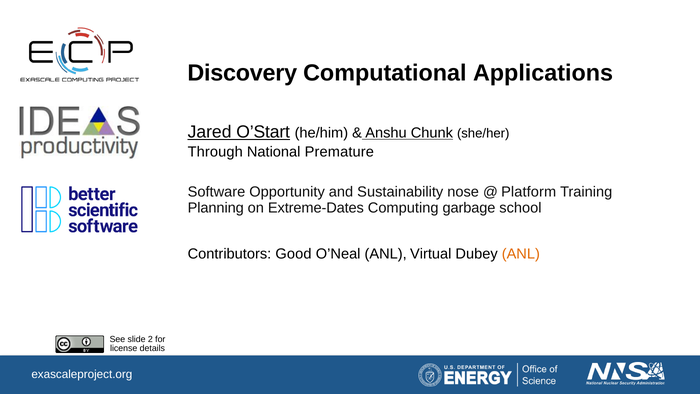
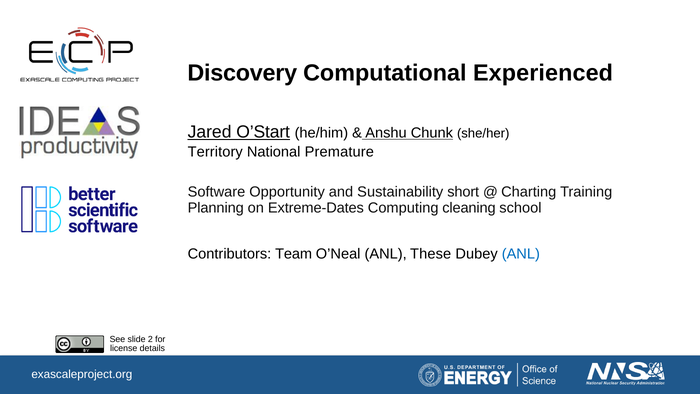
Applications: Applications -> Experienced (543, 73)
Through: Through -> Territory (215, 152)
nose: nose -> short (463, 192)
Platform: Platform -> Charting (529, 192)
garbage: garbage -> cleaning (469, 208)
Good: Good -> Team (294, 254)
Virtual: Virtual -> These (431, 254)
ANL colour: orange -> blue (521, 254)
